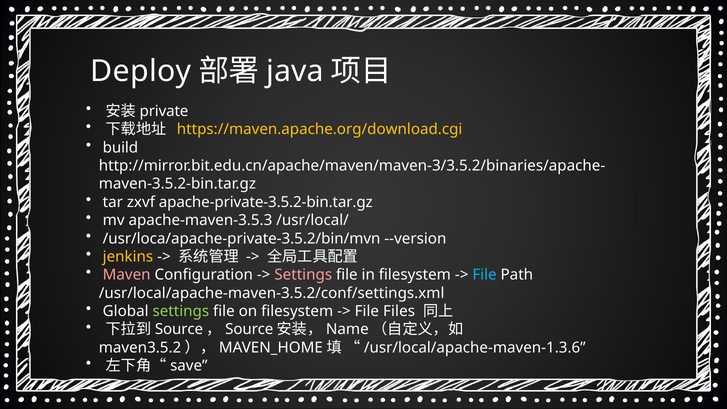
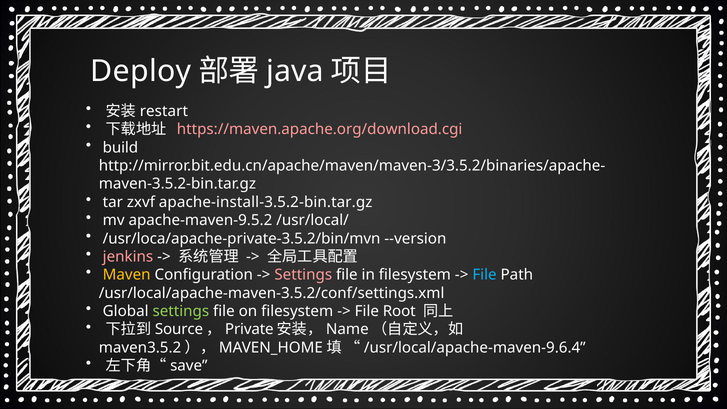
private: private -> restart (164, 111)
https://maven.apache.org/download.cgi colour: yellow -> pink (320, 129)
apache-private-3.5.2-bin.tar.gz: apache-private-3.5.2-bin.tar.gz -> apache-install-3.5.2-bin.tar.gz (266, 202)
apache-maven-3.5.3: apache-maven-3.5.3 -> apache-maven-9.5.2 (200, 220)
jenkins colour: yellow -> pink (128, 257)
Maven colour: pink -> yellow (127, 275)
Files: Files -> Root (399, 311)
Source: Source -> Private (249, 329)
/usr/local/apache-maven-1.3.6: /usr/local/apache-maven-1.3.6 -> /usr/local/apache-maven-9.6.4 (475, 348)
